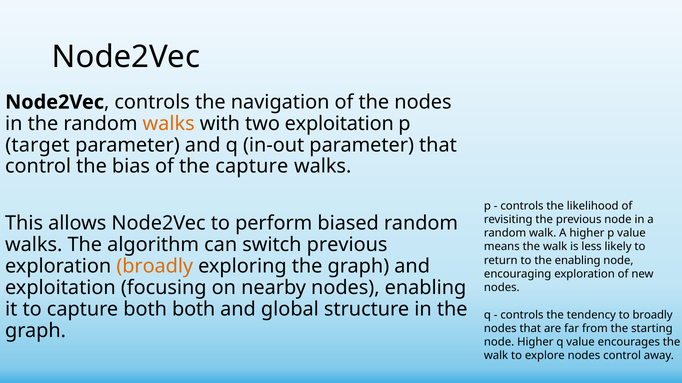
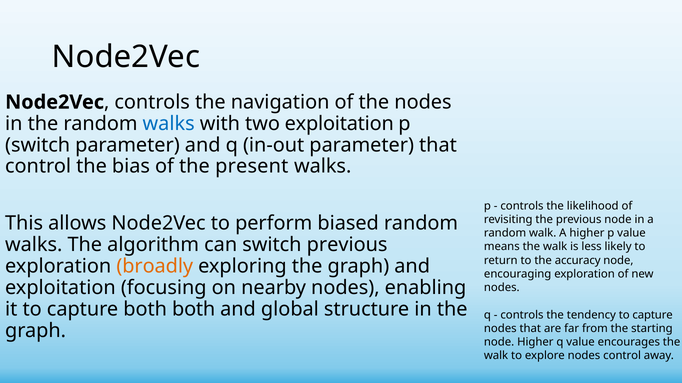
walks colour: orange -> blue (169, 124)
target: target -> switch (38, 145)
the capture: capture -> present (252, 167)
the enabling: enabling -> accuracy (578, 261)
tendency to broadly: broadly -> capture (653, 315)
